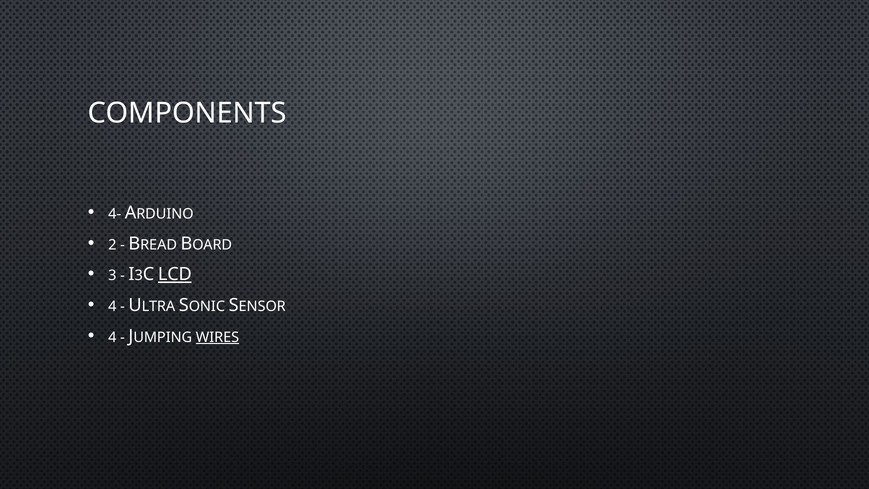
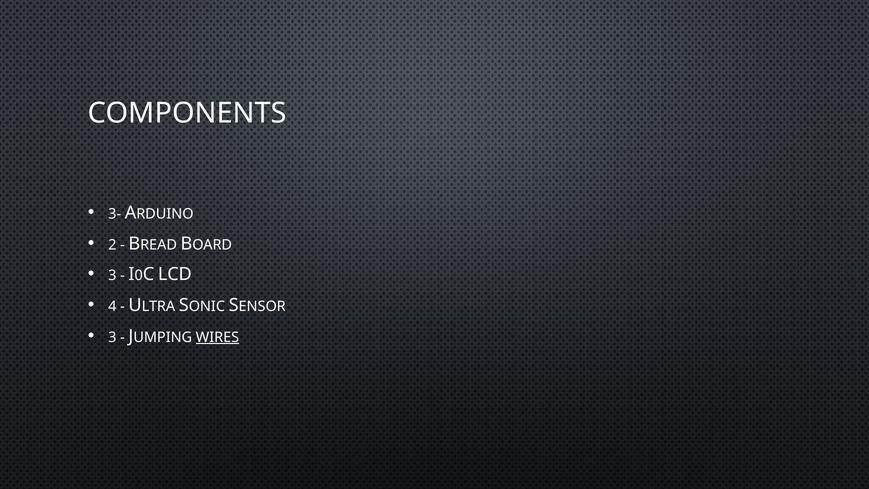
4-: 4- -> 3- (115, 214)
3: 3 -> 0 (139, 276)
LCD underline: present -> none (175, 274)
4: 4 -> 3 (112, 337)
